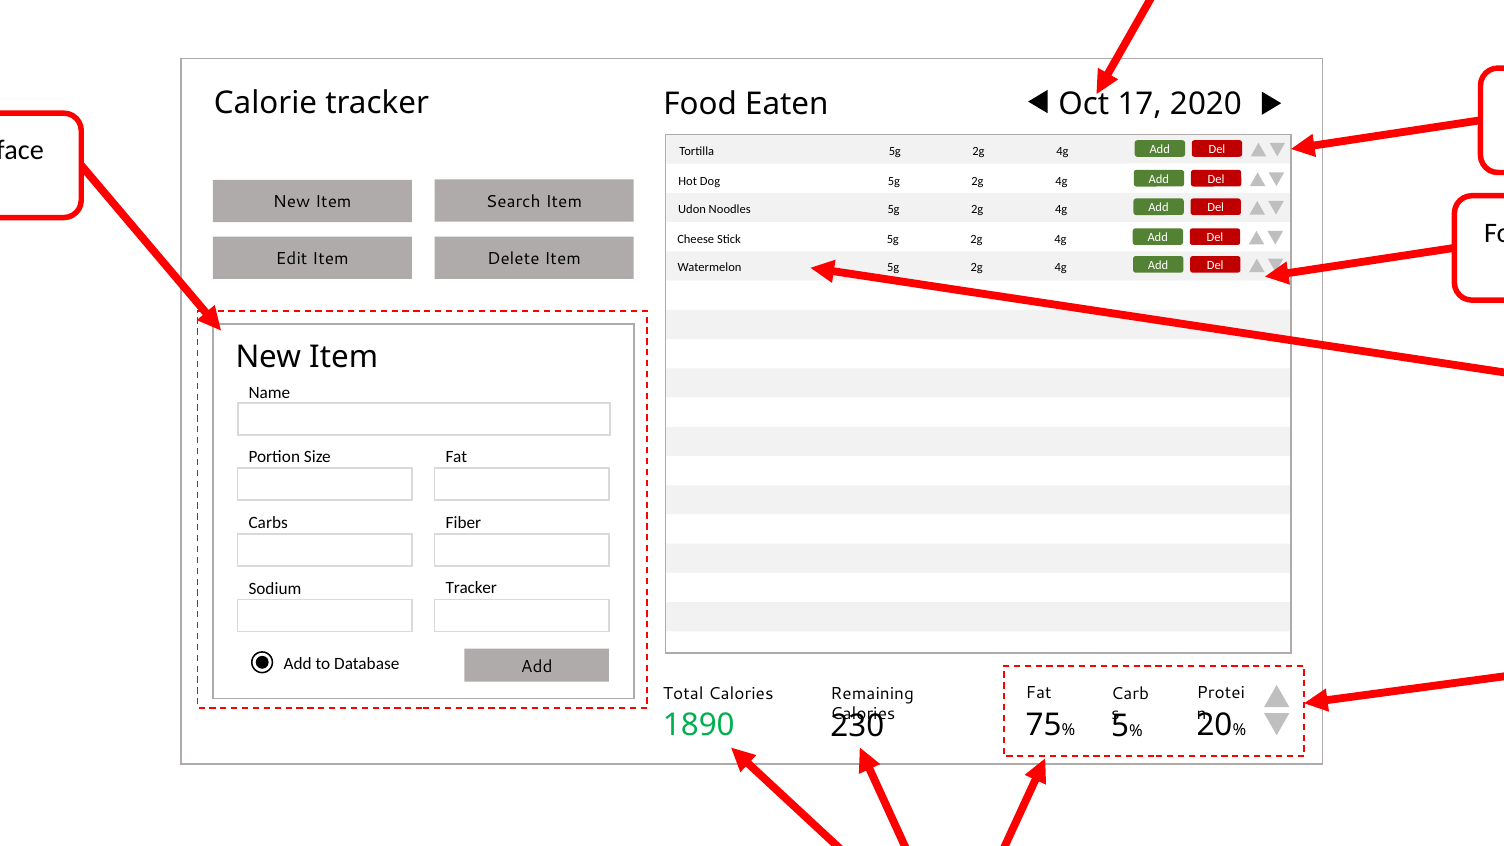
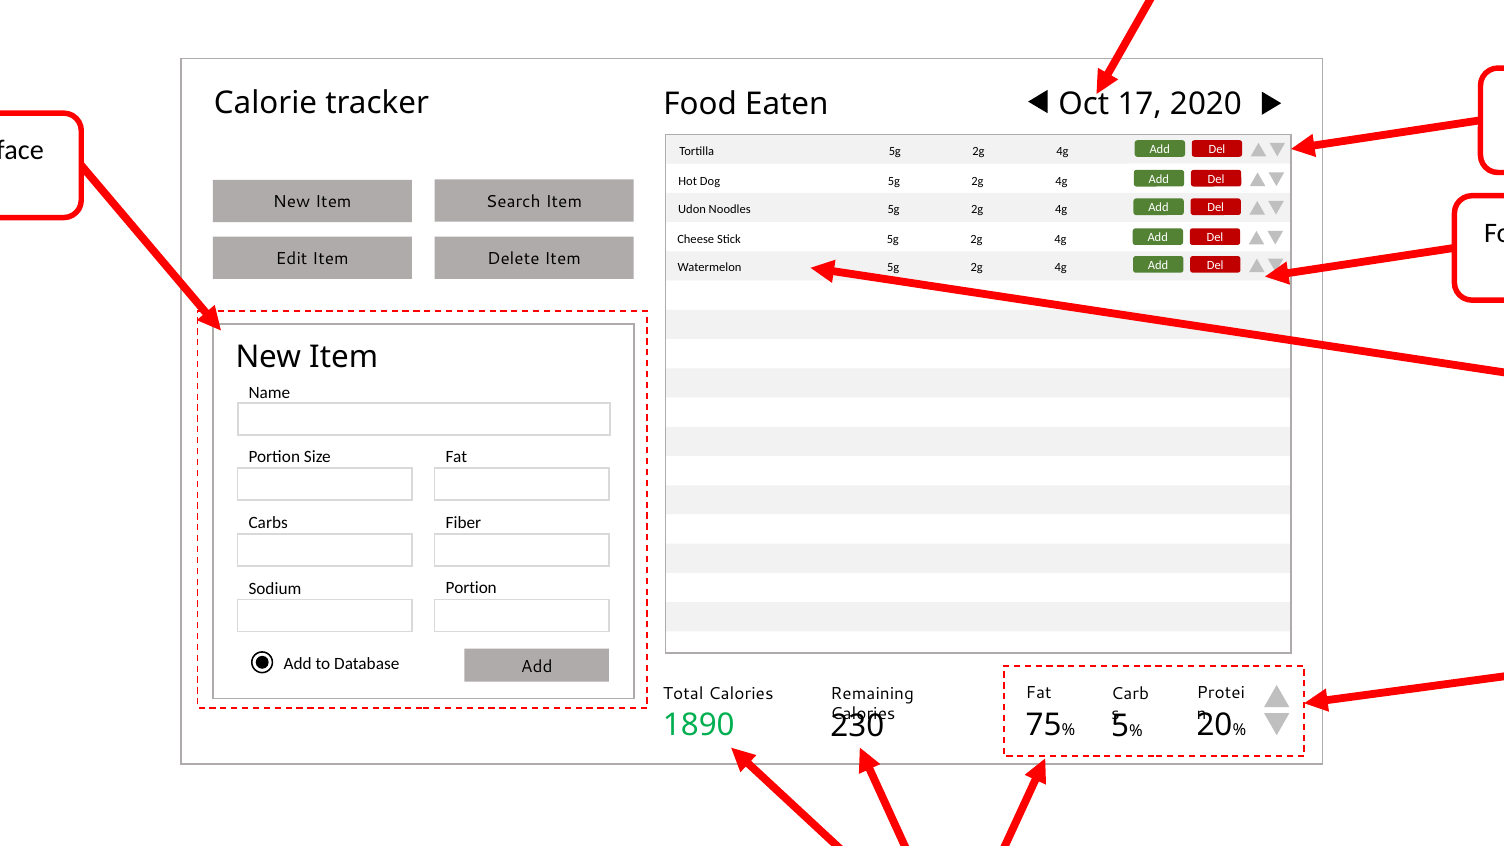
Sodium Tracker: Tracker -> Portion (471, 588)
